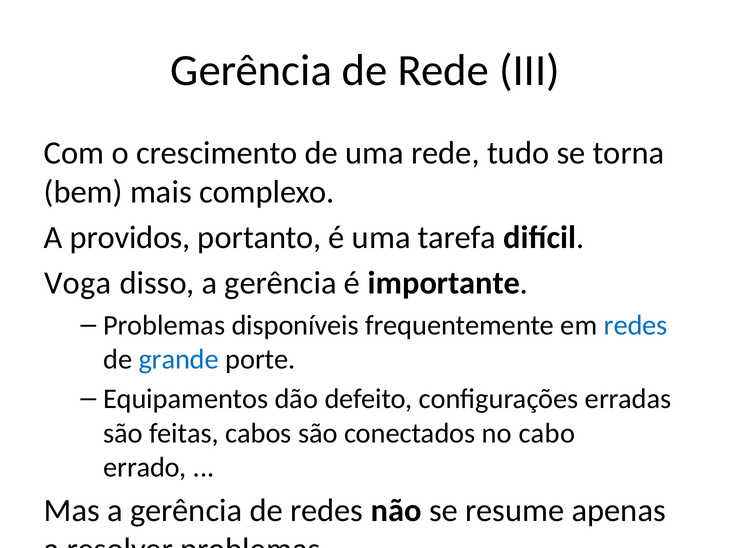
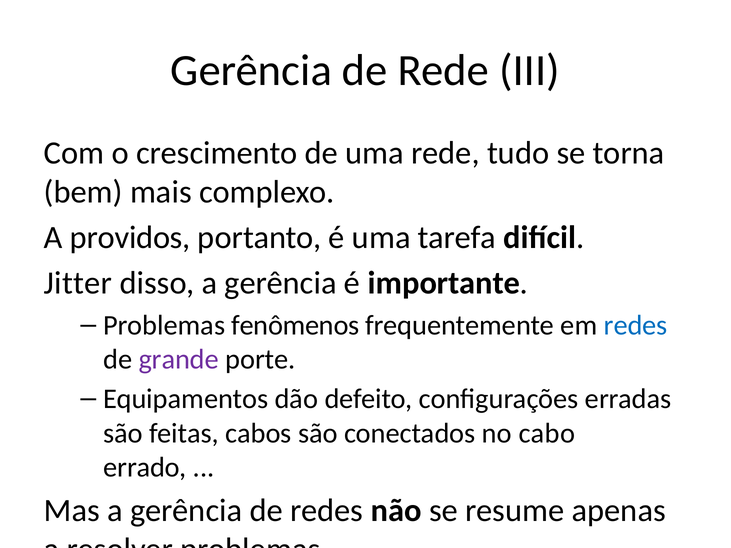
Voga: Voga -> Jitter (78, 283)
disponíveis: disponíveis -> fenômenos (295, 325)
grande colour: blue -> purple (179, 359)
